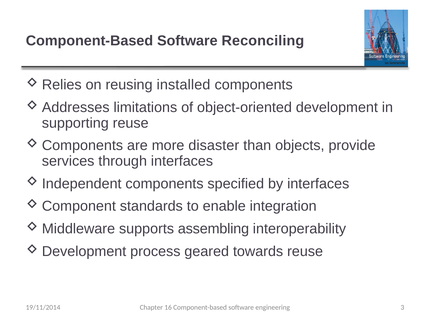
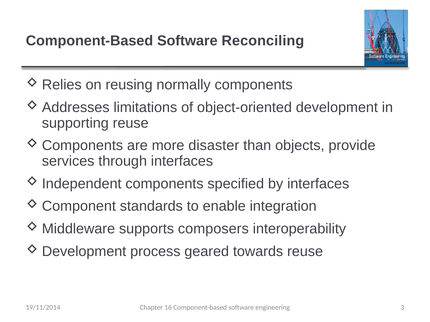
installed: installed -> normally (184, 85)
assembling: assembling -> composers (213, 229)
